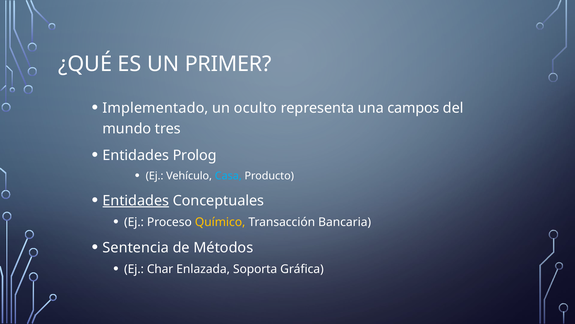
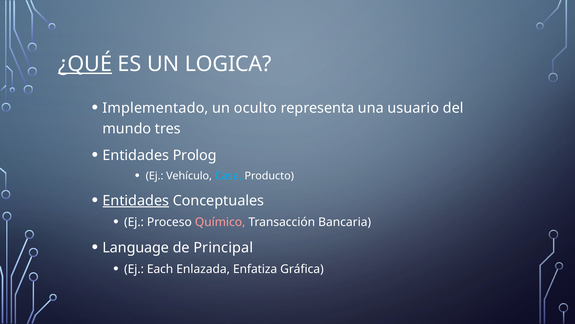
¿QUÉ underline: none -> present (85, 64)
PRIMER: PRIMER -> LOGICA (228, 64)
campos: campos -> usuario (413, 108)
Químico colour: yellow -> pink (220, 222)
Sentencia: Sentencia -> Language (136, 247)
Métodos: Métodos -> Principal (223, 247)
Char: Char -> Each (160, 269)
Soporta: Soporta -> Enfatiza (255, 269)
